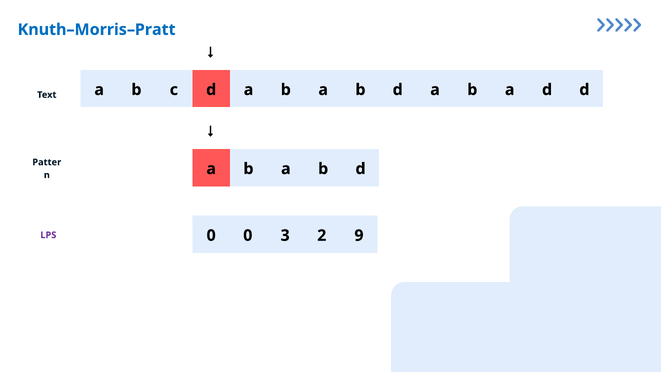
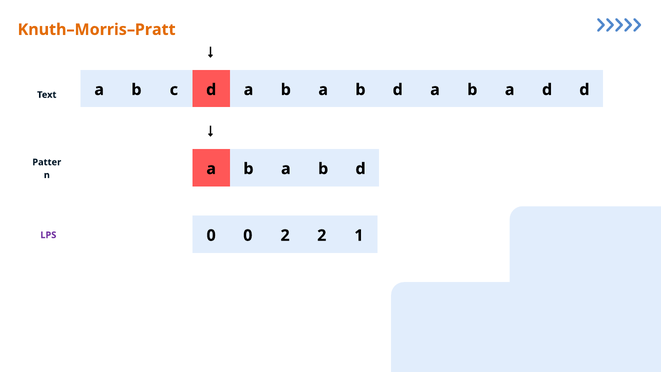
Knuth–Morris–Pratt colour: blue -> orange (97, 30)
0 3: 3 -> 2 (285, 235)
9: 9 -> 1 (359, 235)
